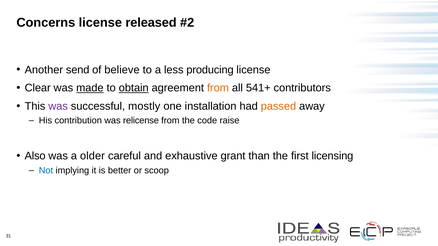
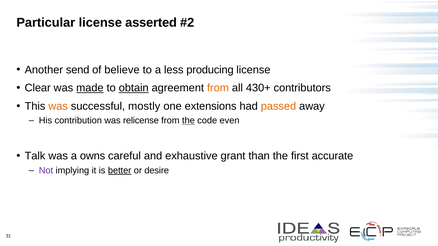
Concerns: Concerns -> Particular (46, 23)
released: released -> asserted (151, 23)
541+: 541+ -> 430+ (258, 88)
was colour: purple -> orange (58, 106)
installation: installation -> extensions (211, 106)
the underline: none -> present (188, 121)
raise: raise -> even (230, 121)
Also: Also -> Talk (35, 156)
older: older -> owns (93, 156)
licensing: licensing -> accurate (332, 156)
Not colour: blue -> purple (46, 171)
better underline: none -> present (120, 171)
scoop: scoop -> desire (157, 171)
